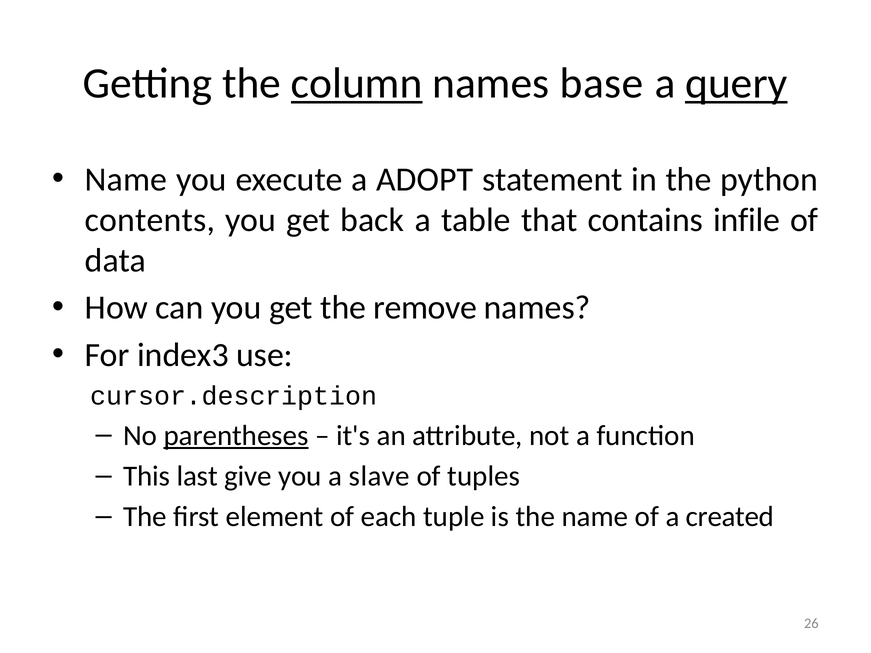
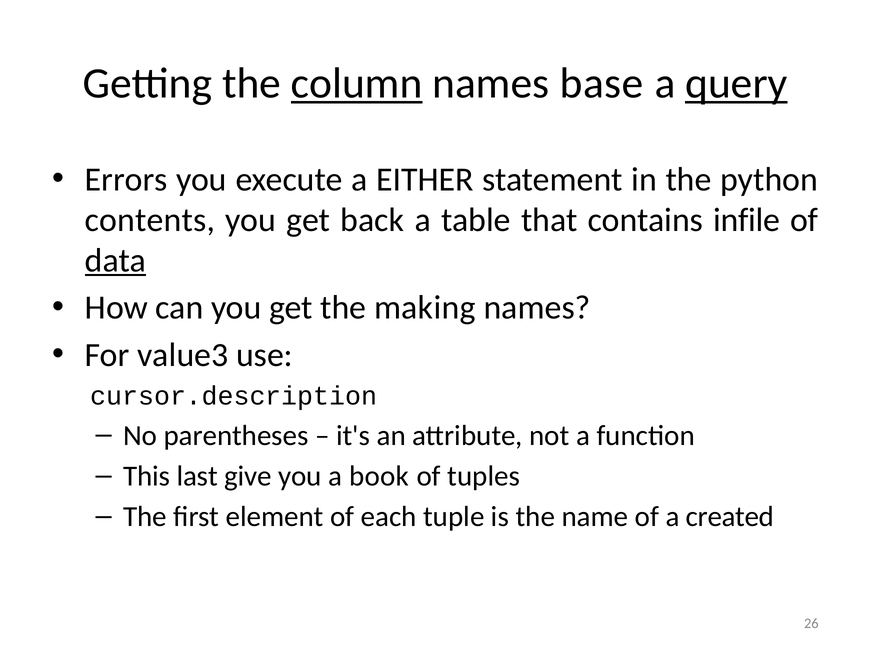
Name: Name -> Errors (126, 179)
ADOPT: ADOPT -> EITHER (425, 179)
data underline: none -> present (115, 261)
remove: remove -> making (425, 308)
index3: index3 -> value3 (183, 355)
parentheses underline: present -> none (236, 436)
slave: slave -> book (379, 476)
